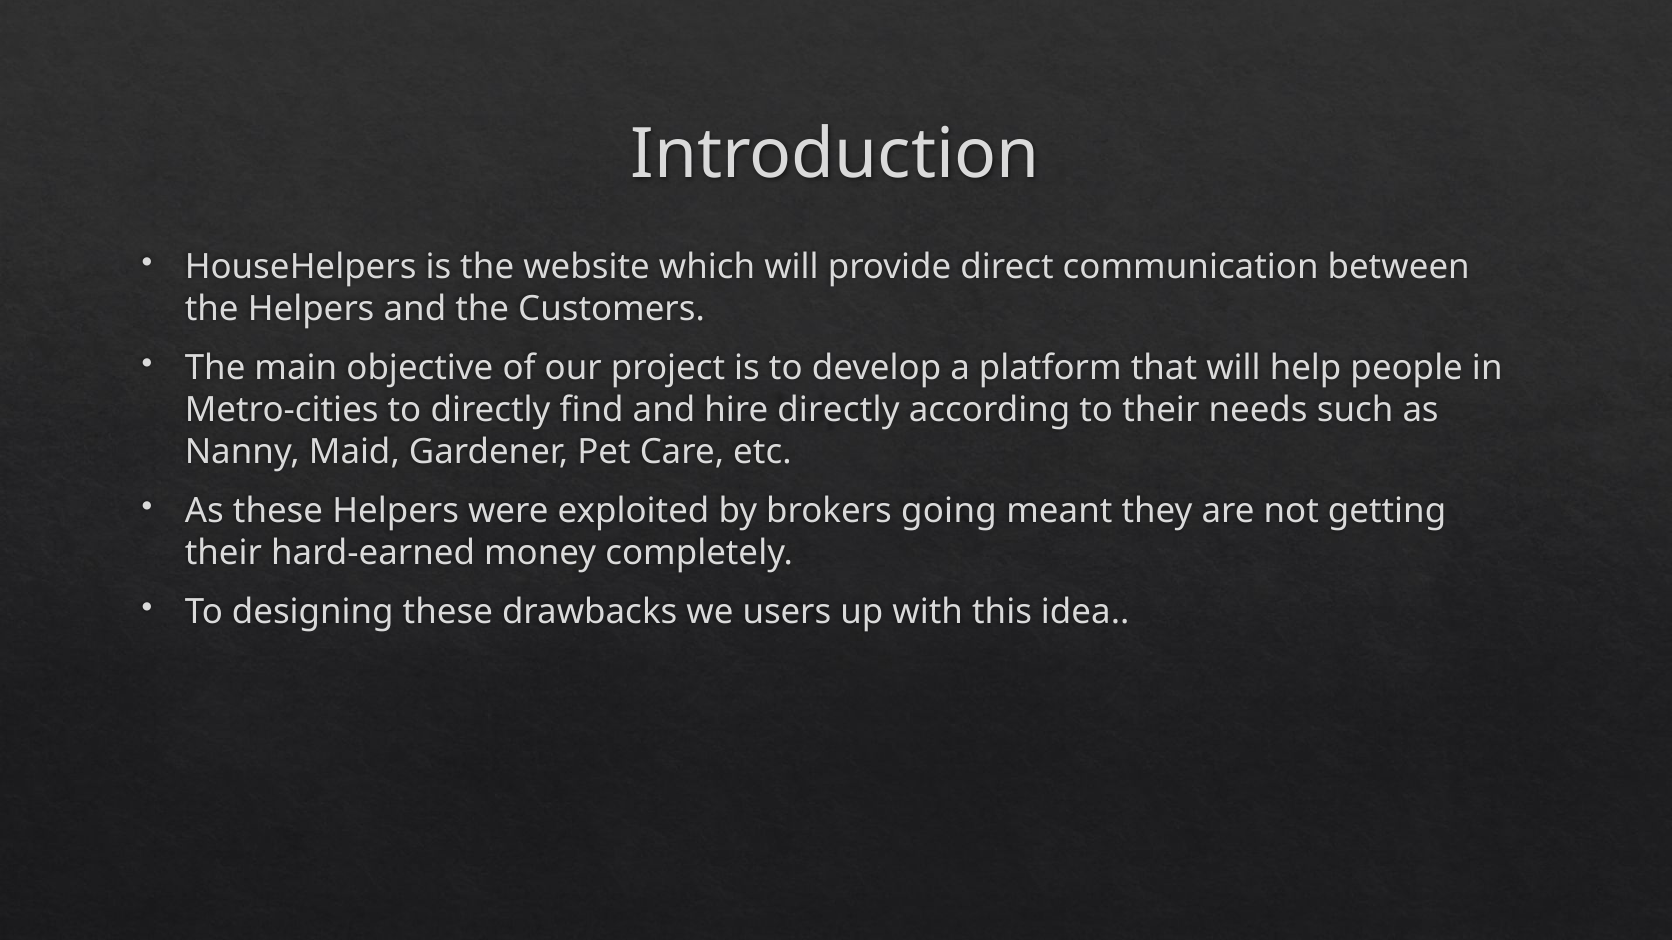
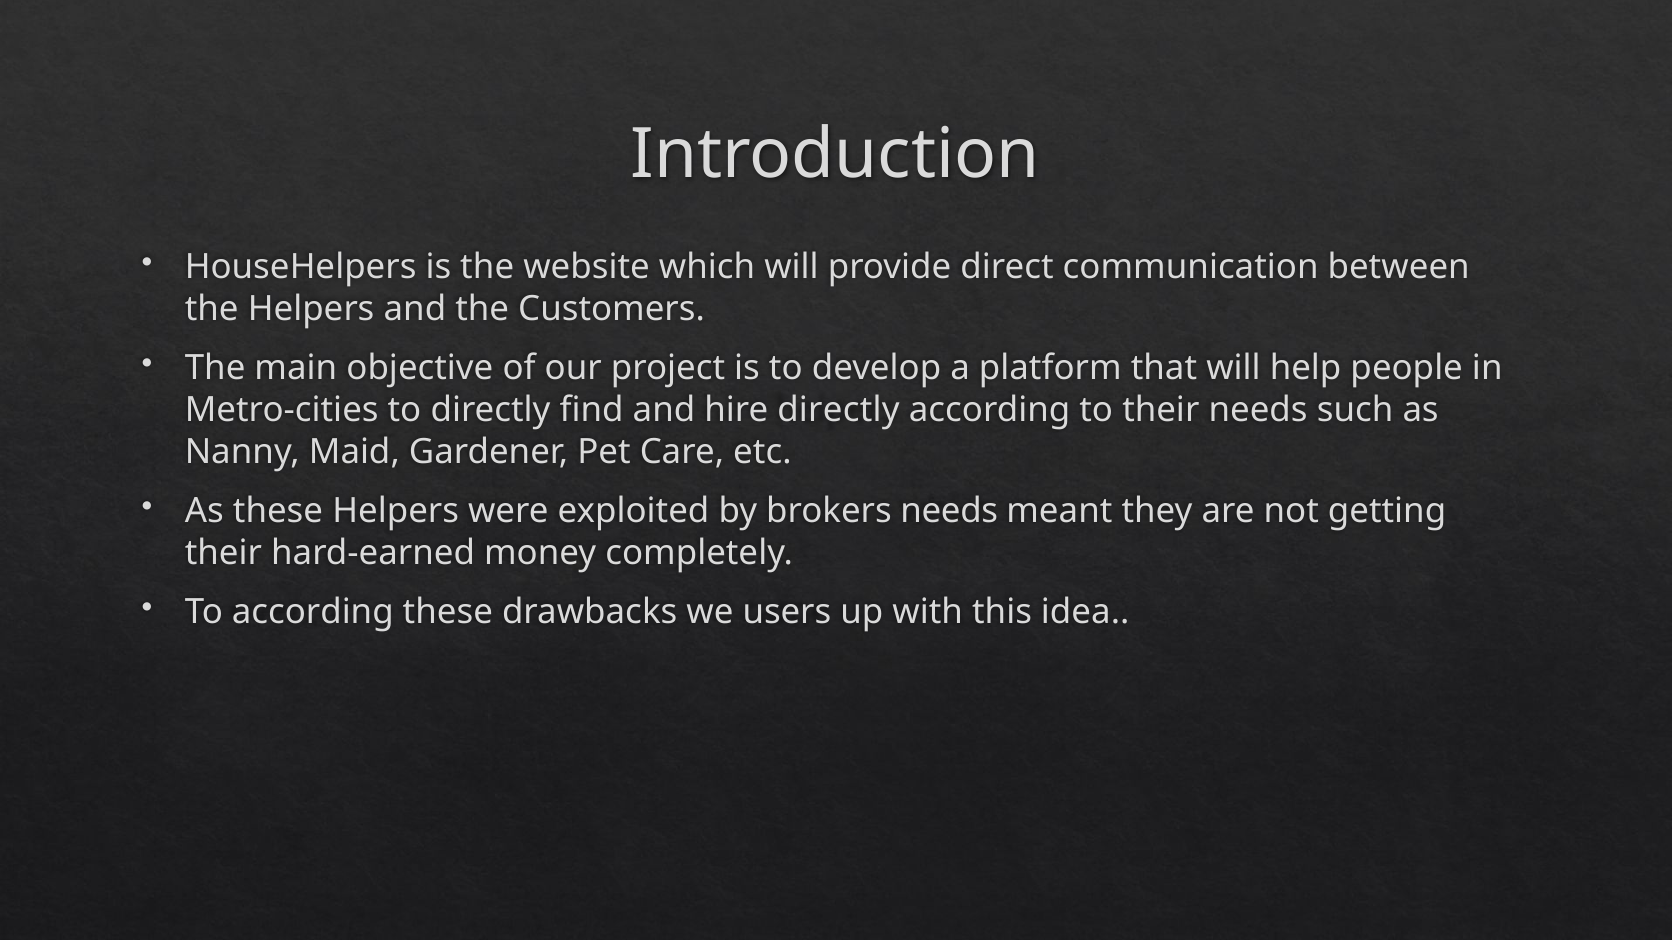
brokers going: going -> needs (949, 511)
To designing: designing -> according (313, 612)
